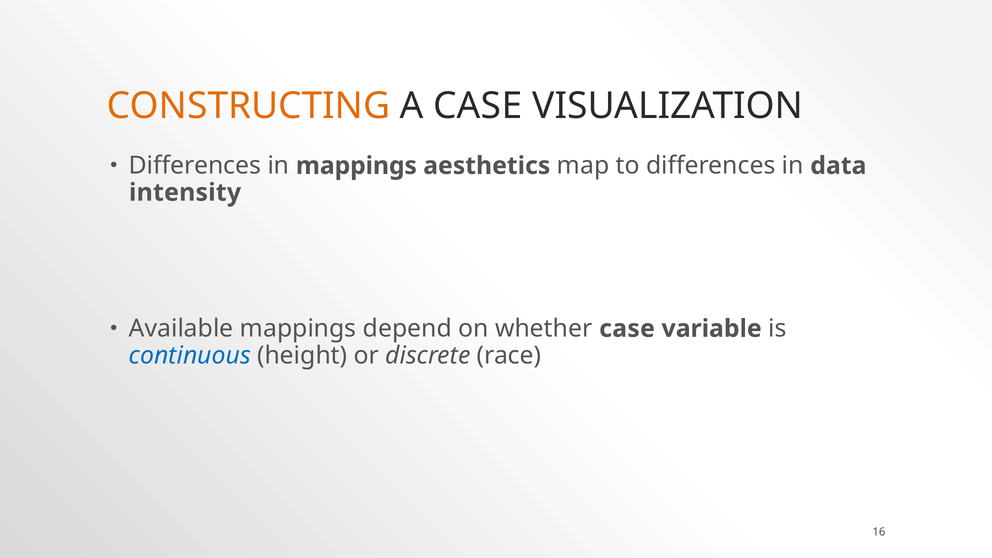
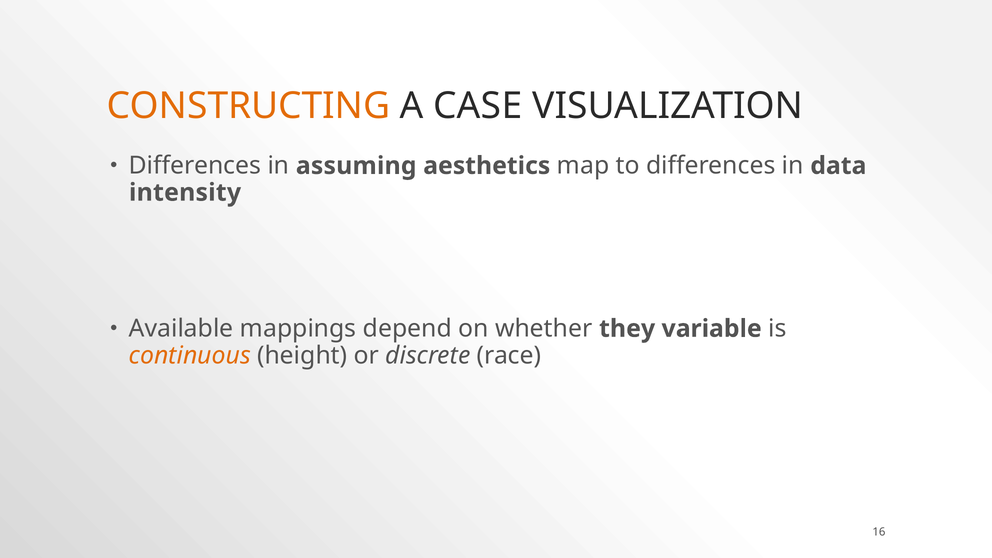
in mappings: mappings -> assuming (356, 166)
whether case: case -> they (627, 329)
continuous colour: blue -> orange (190, 356)
